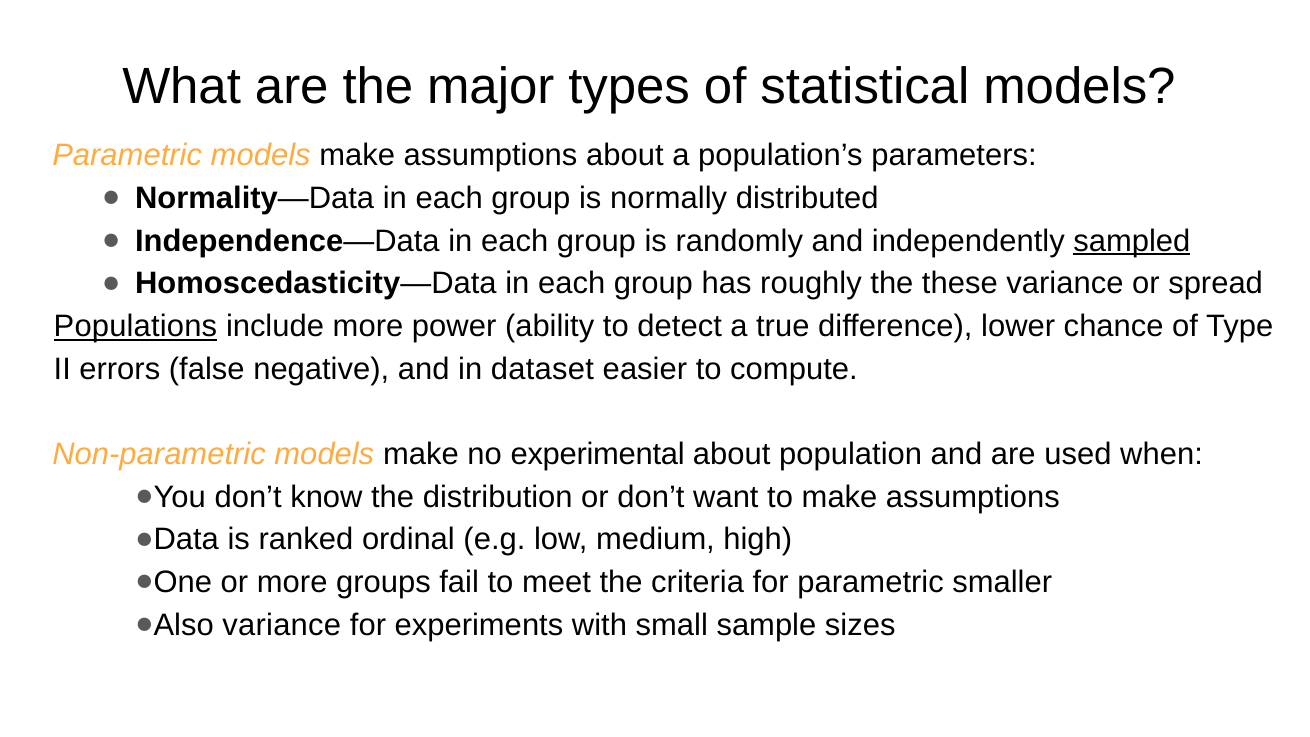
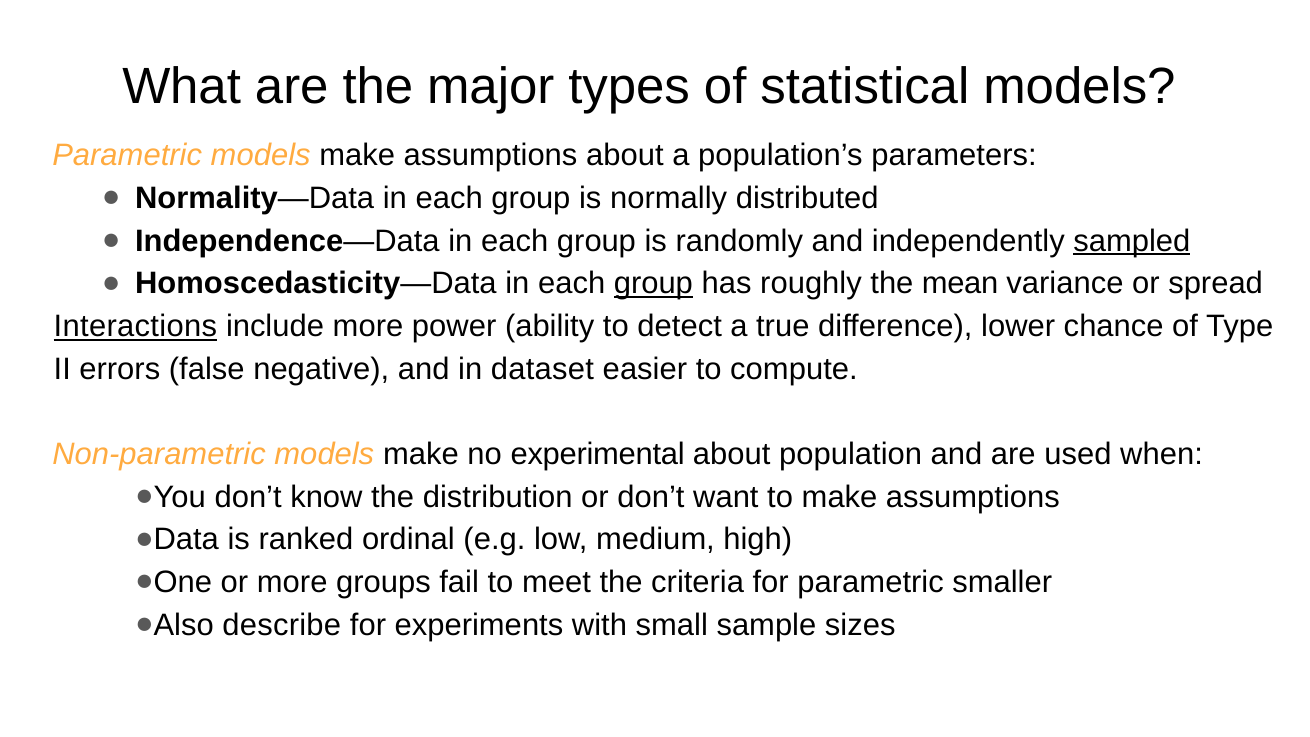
group underline: none -> present (653, 284)
these: these -> mean (960, 284)
Populations: Populations -> Interactions (135, 326)
variance: variance -> describe (282, 625)
